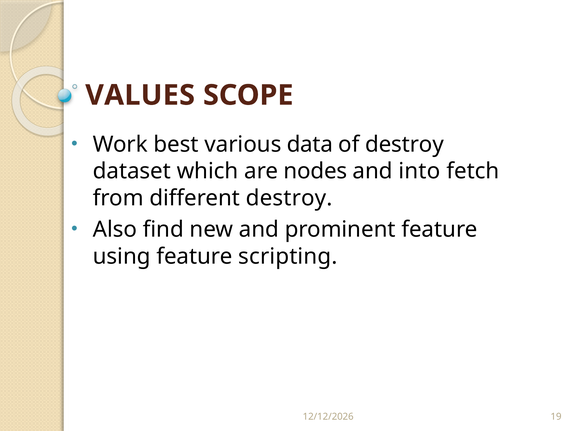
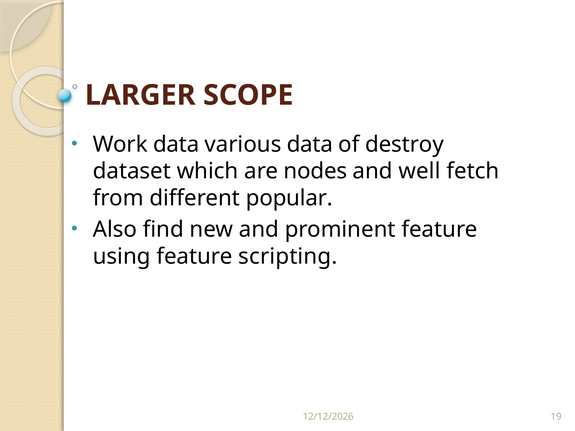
VALUES: VALUES -> LARGER (140, 95)
Work best: best -> data (176, 145)
into: into -> well (419, 171)
different destroy: destroy -> popular (289, 198)
